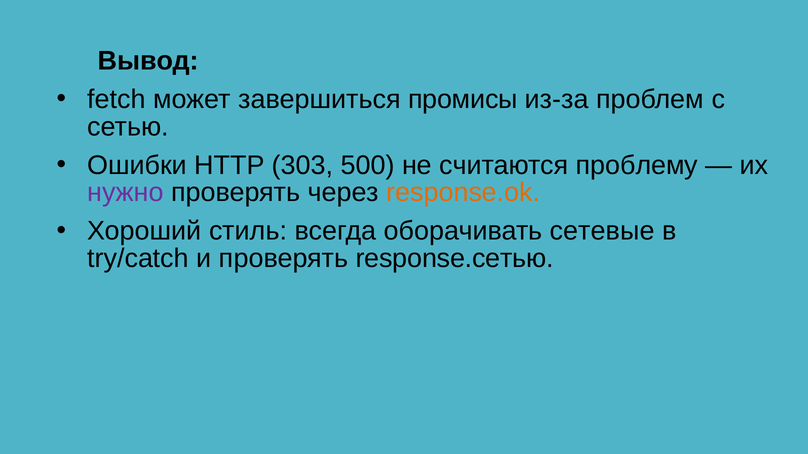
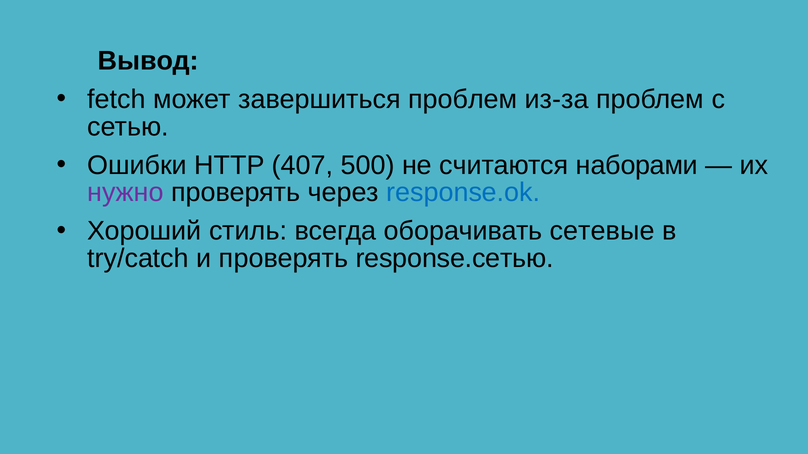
завершиться промисы: промисы -> проблем (463, 99)
303: 303 -> 407 (302, 165)
проблему: проблему -> наборами (637, 165)
response.ok colour: orange -> blue (463, 193)
